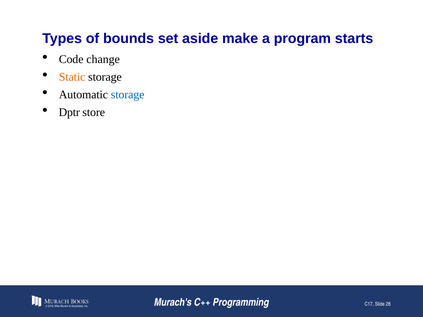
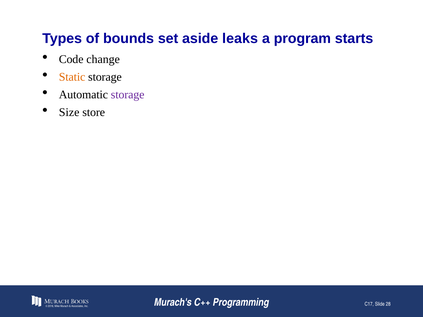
make: make -> leaks (240, 38)
storage colour: blue -> purple (128, 95)
Dptr: Dptr -> Size (69, 112)
